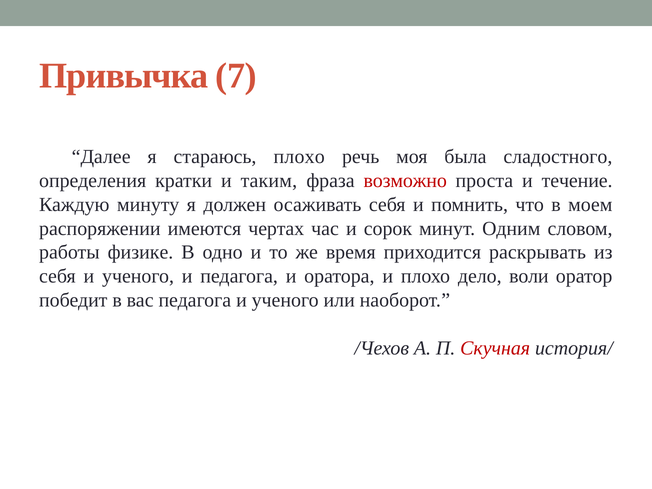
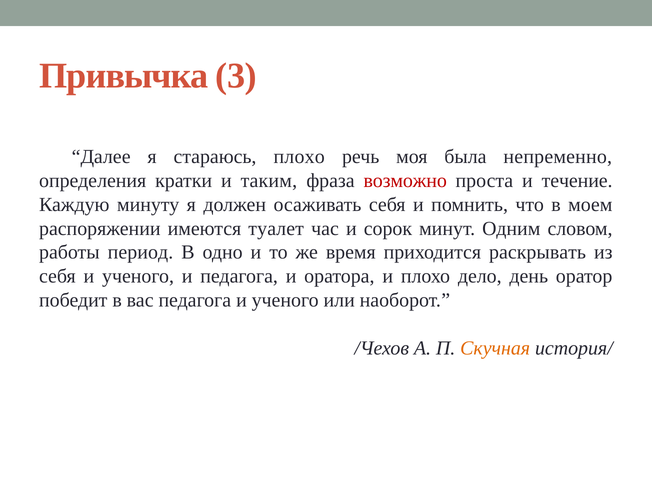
7: 7 -> 3 (236, 76)
сладостного: сладостного -> непременно (558, 157)
чертах: чертах -> туалет (276, 228)
физике: физике -> период (140, 252)
воли: воли -> день (529, 276)
Скучная colour: red -> orange (495, 348)
